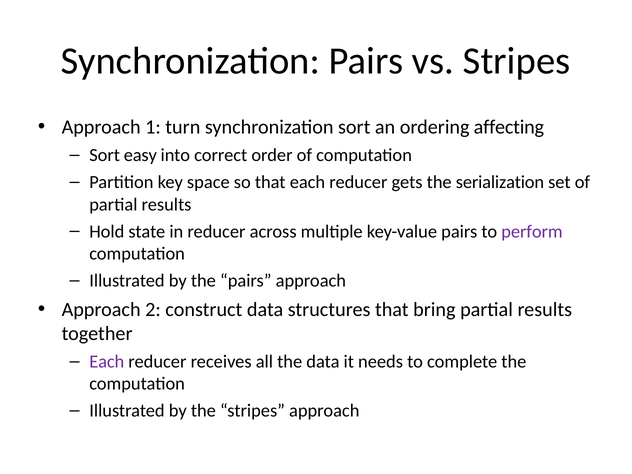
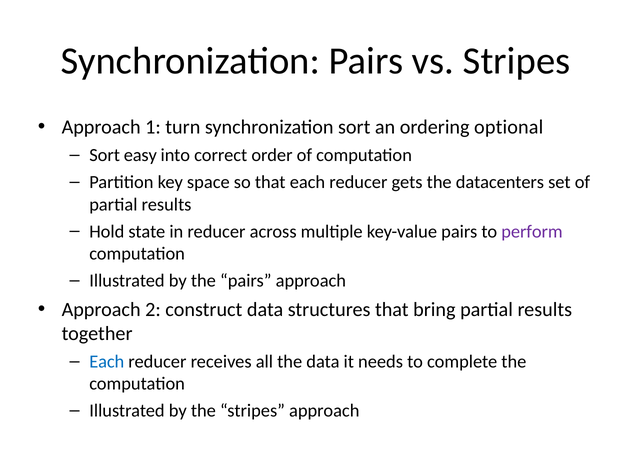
affecting: affecting -> optional (509, 127)
serialization: serialization -> datacenters (500, 182)
Each colour: purple -> blue (107, 362)
